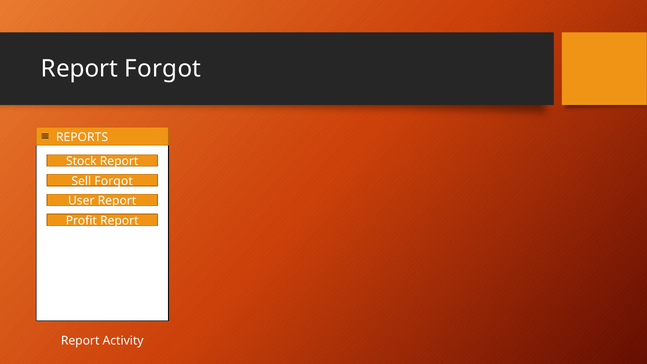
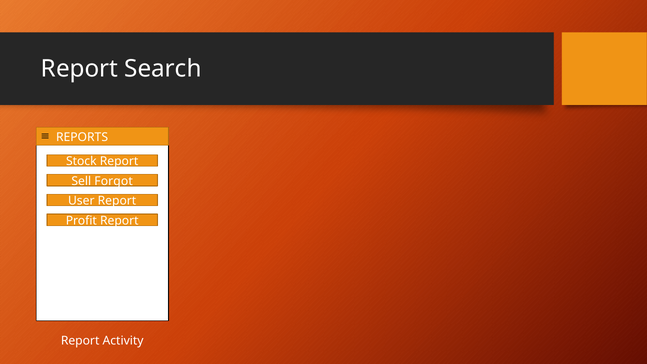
Report Forgot: Forgot -> Search (163, 68)
